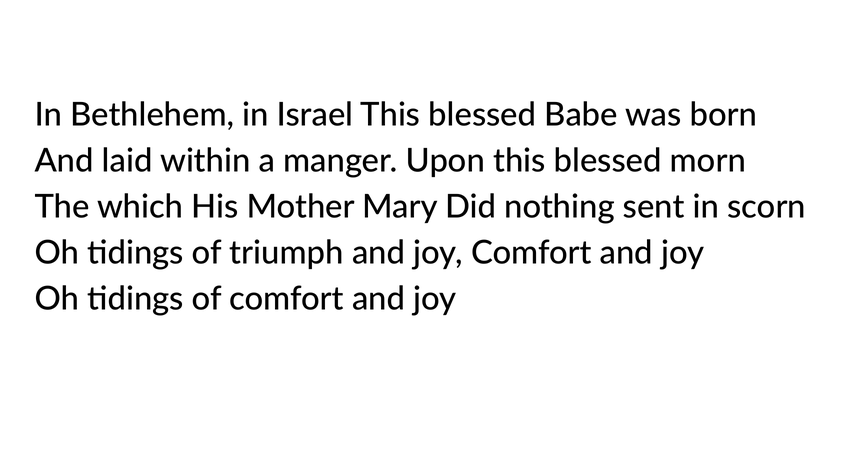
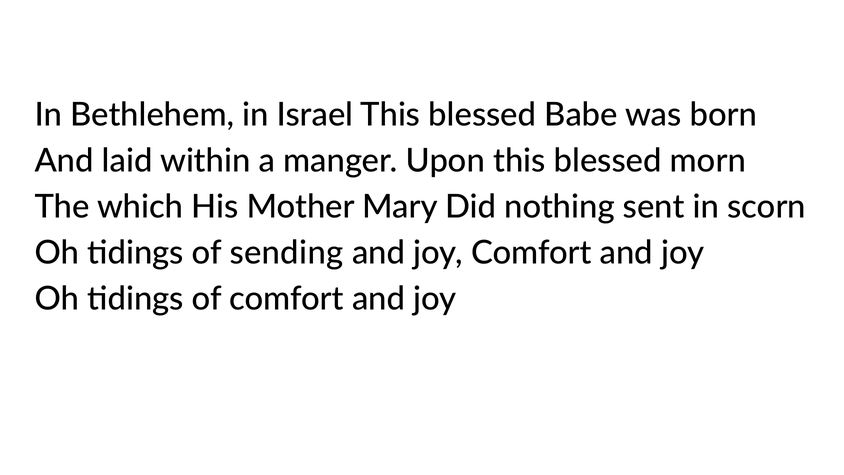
triumph: triumph -> sending (286, 253)
